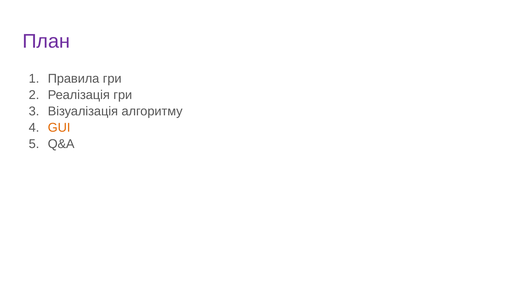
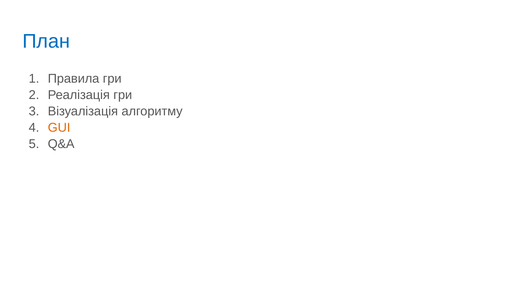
План colour: purple -> blue (46, 41)
